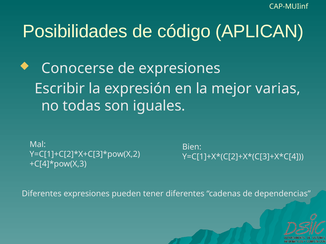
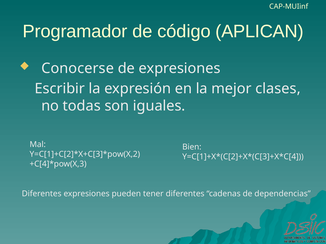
Posibilidades: Posibilidades -> Programador (75, 31)
varias: varias -> clases (278, 89)
